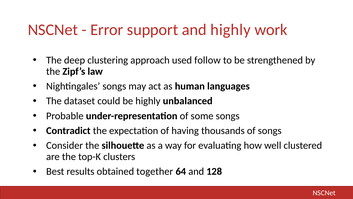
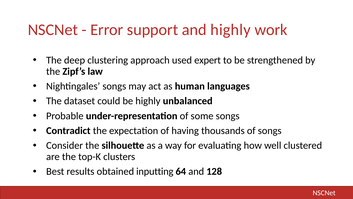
follow: follow -> expert (208, 60)
together: together -> inputting (155, 171)
